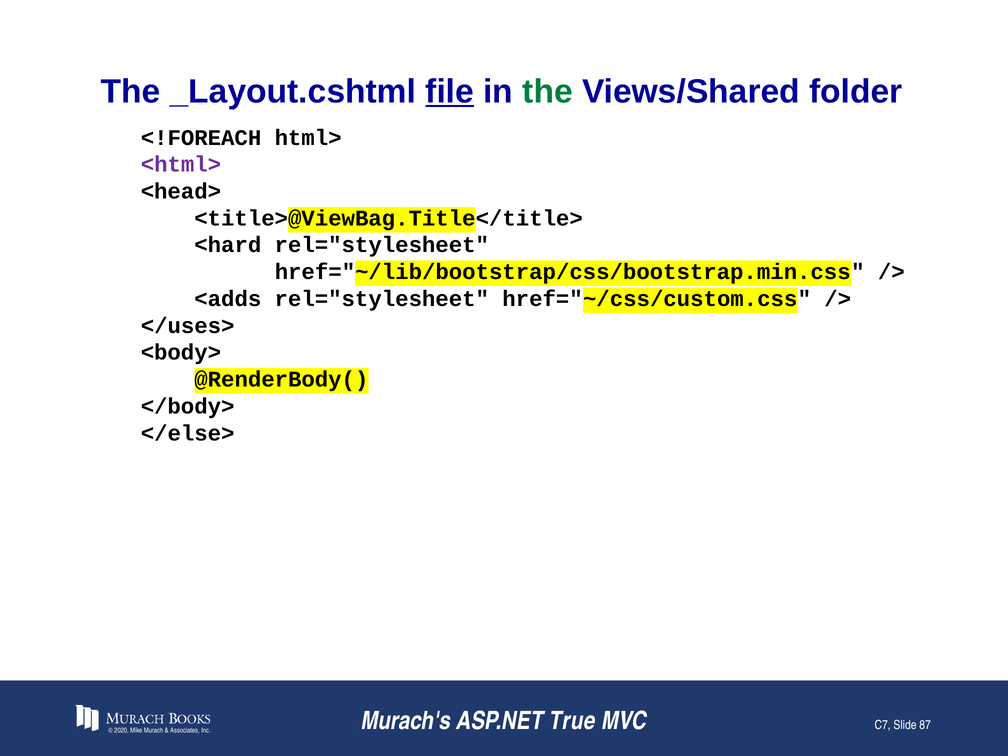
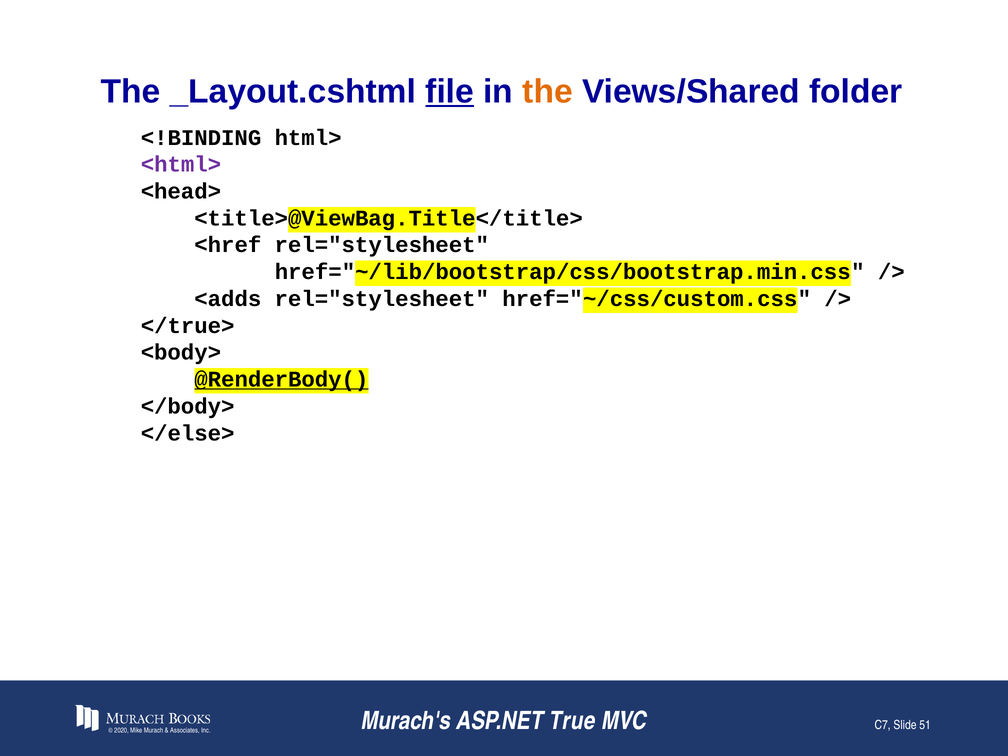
the colour: green -> orange (548, 92)
<!FOREACH: <!FOREACH -> <!BINDING (201, 138)
<hard: <hard -> <href (228, 245)
</uses>: </uses> -> </true> (188, 326)
@RenderBody( underline: none -> present (281, 379)
87: 87 -> 51 (925, 725)
